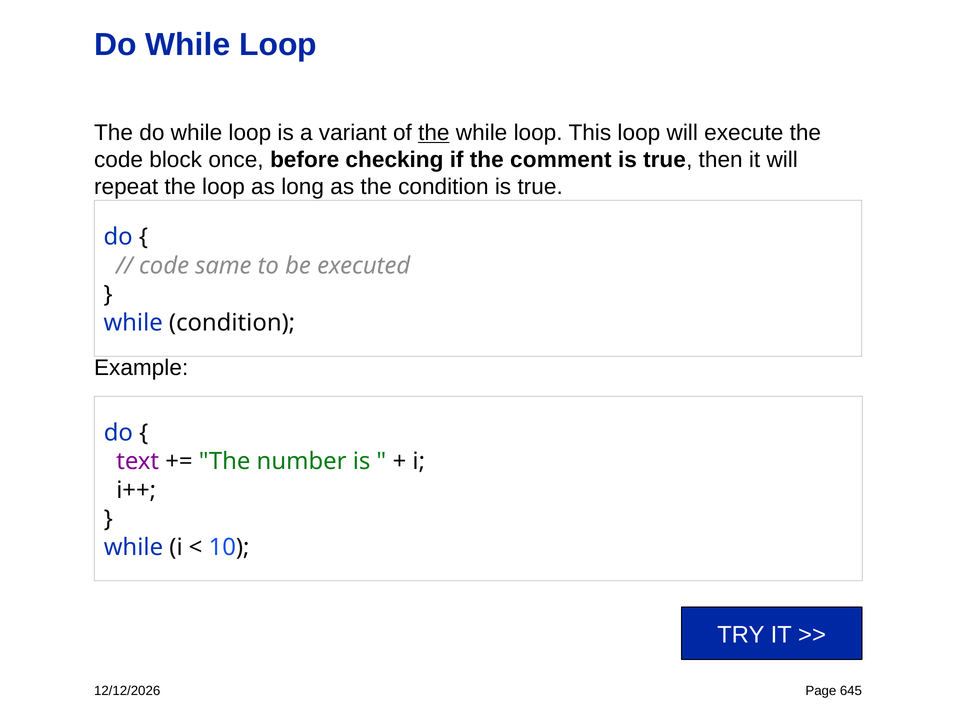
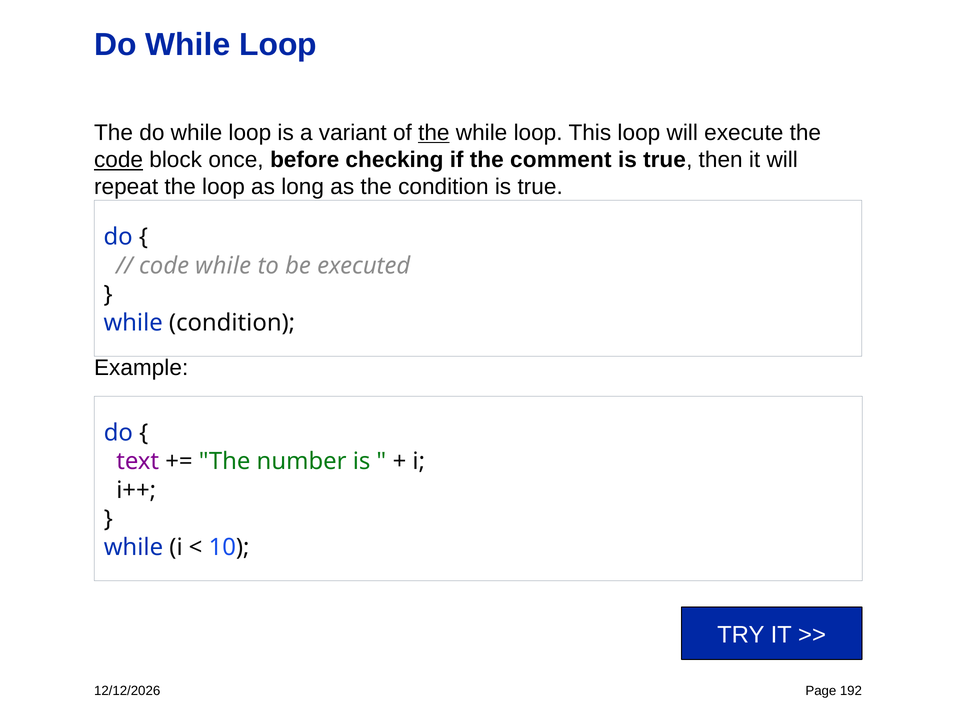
code underline: none -> present (119, 160)
code same: same -> while (223, 266)
645: 645 -> 192 (851, 691)
